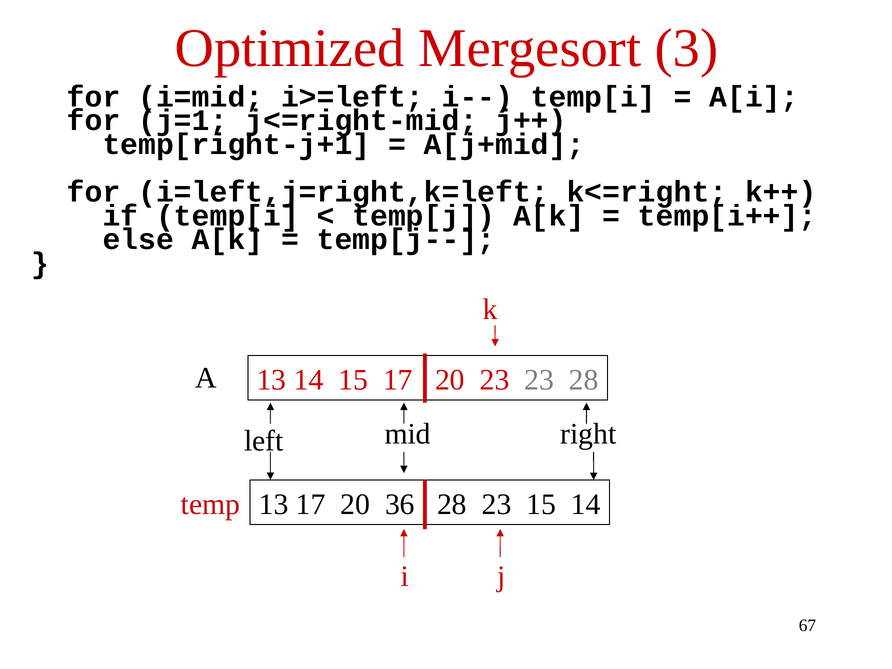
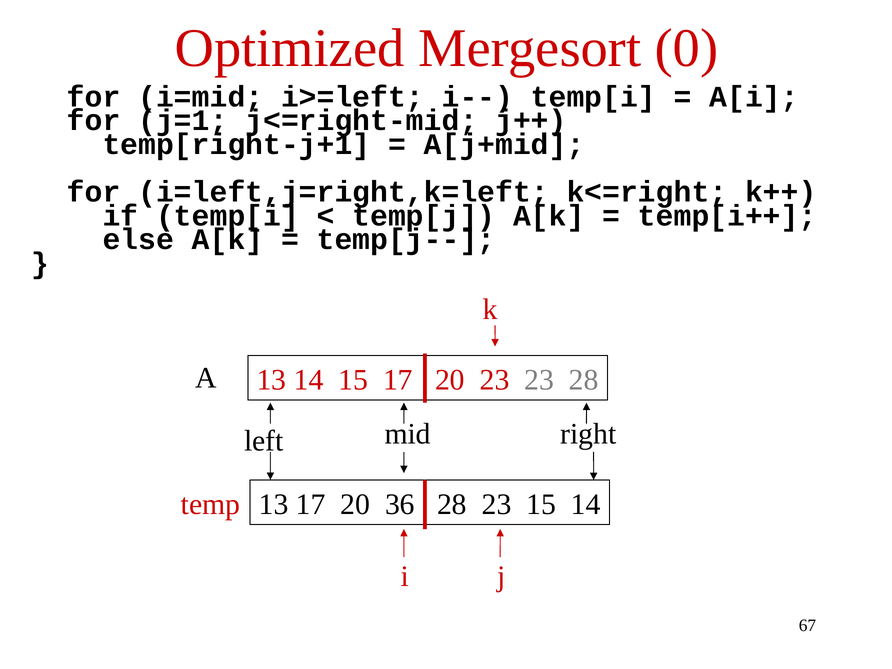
3: 3 -> 0 (687, 48)
